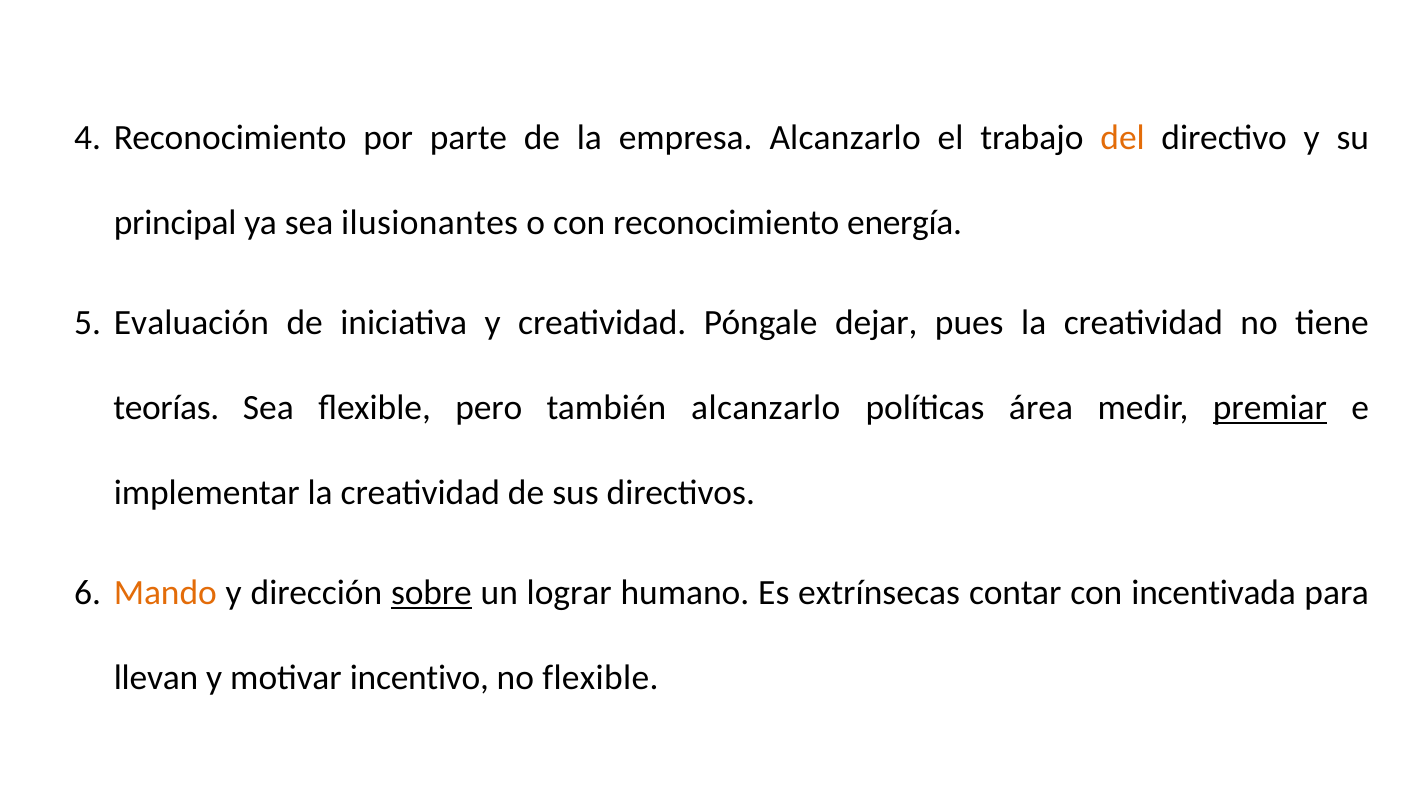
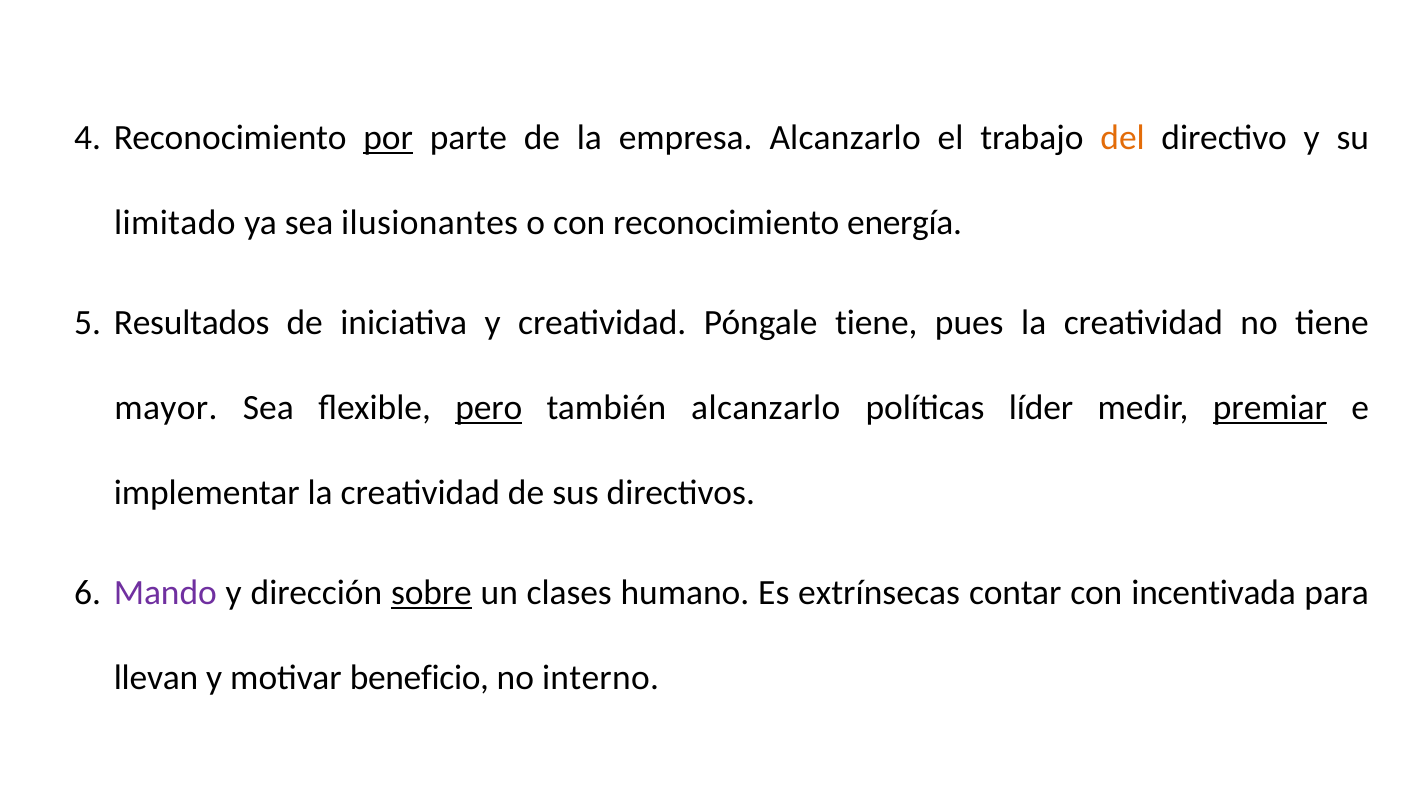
por underline: none -> present (388, 138)
principal: principal -> limitado (175, 223)
Evaluación: Evaluación -> Resultados (192, 323)
Póngale dejar: dejar -> tiene (876, 323)
teorías: teorías -> mayor (166, 408)
pero underline: none -> present (489, 408)
área: área -> líder (1041, 408)
Mando colour: orange -> purple (165, 593)
lograr: lograr -> clases (569, 593)
incentivo: incentivo -> beneficio (419, 678)
no flexible: flexible -> interno (600, 678)
